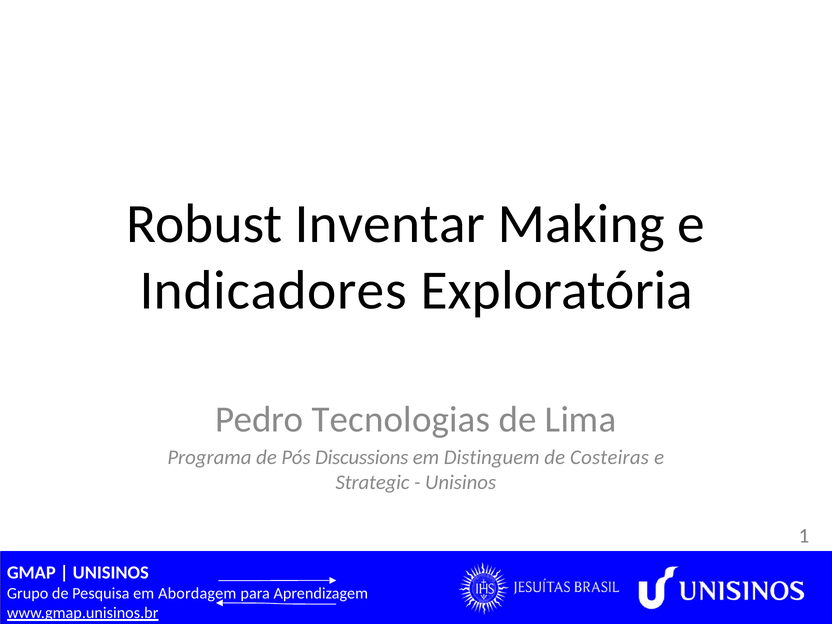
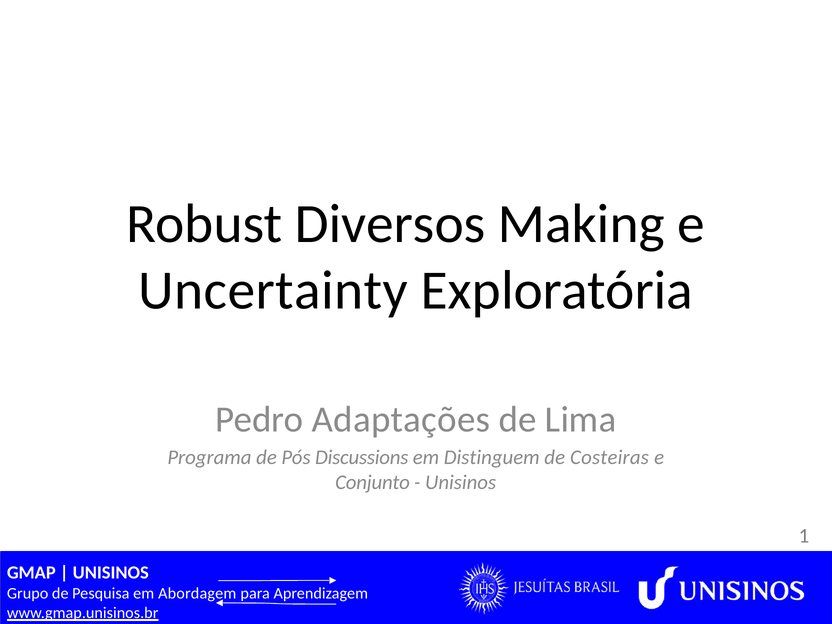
Inventar: Inventar -> Diversos (390, 224)
Indicadores: Indicadores -> Uncertainty (273, 290)
Tecnologias: Tecnologias -> Adaptações (401, 420)
Strategic: Strategic -> Conjunto (373, 482)
